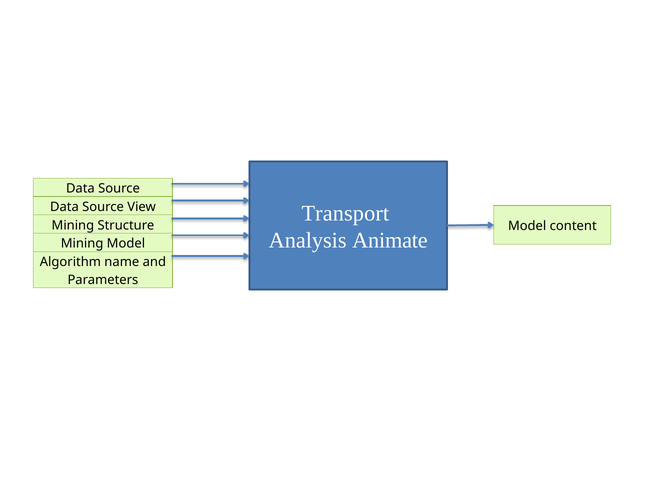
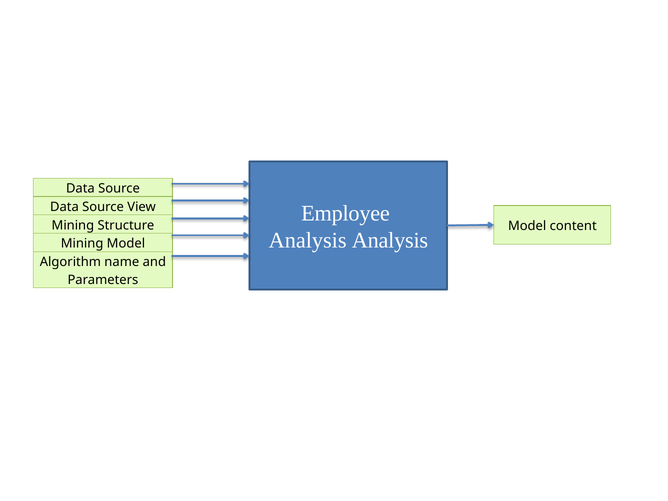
Transport: Transport -> Employee (346, 214)
Analysis Animate: Animate -> Analysis (390, 240)
